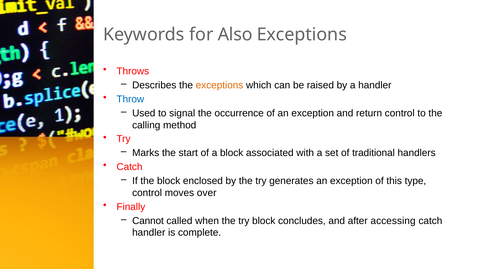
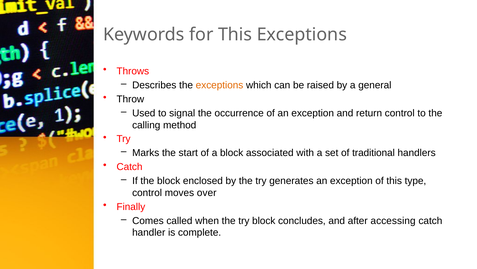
for Also: Also -> This (235, 34)
a handler: handler -> general (375, 85)
Throw colour: blue -> black (130, 99)
Cannot: Cannot -> Comes (148, 220)
